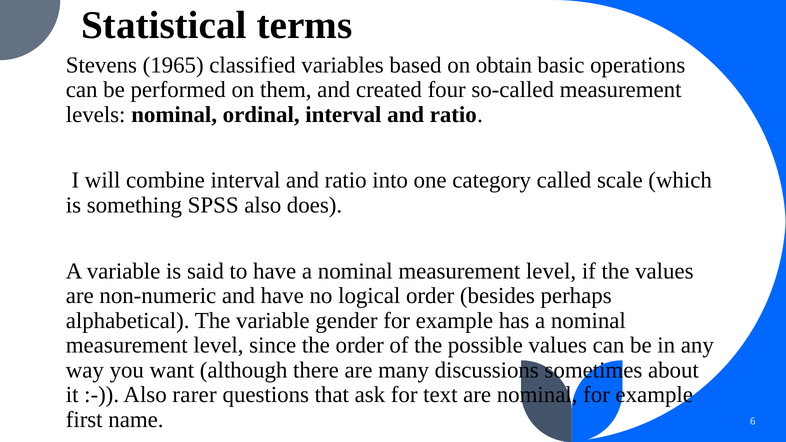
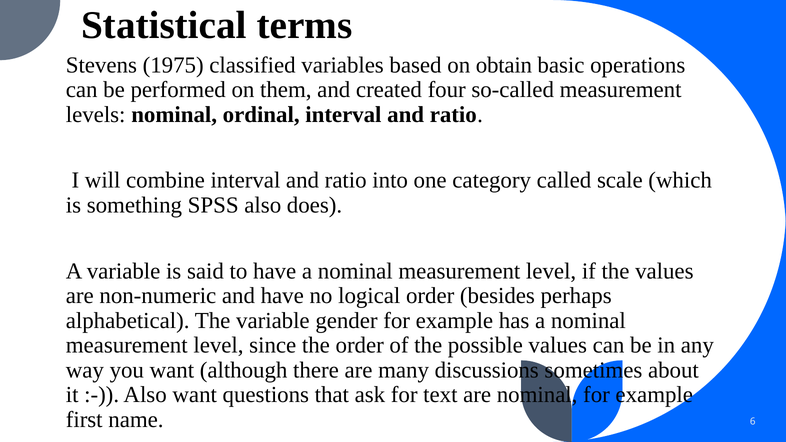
1965: 1965 -> 1975 (173, 65)
Also rarer: rarer -> want (195, 395)
